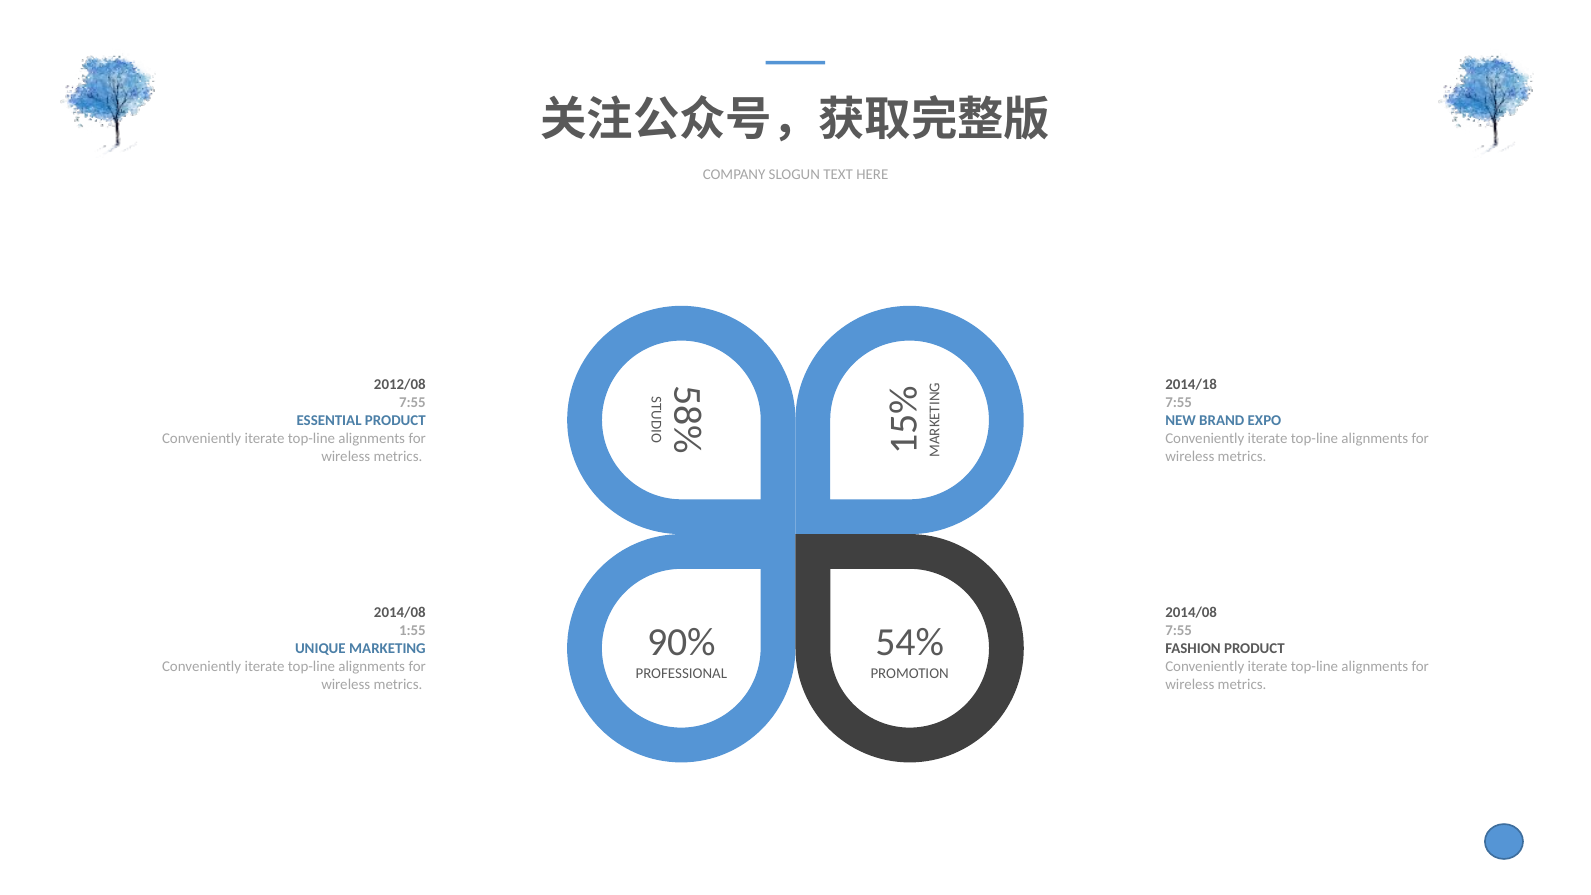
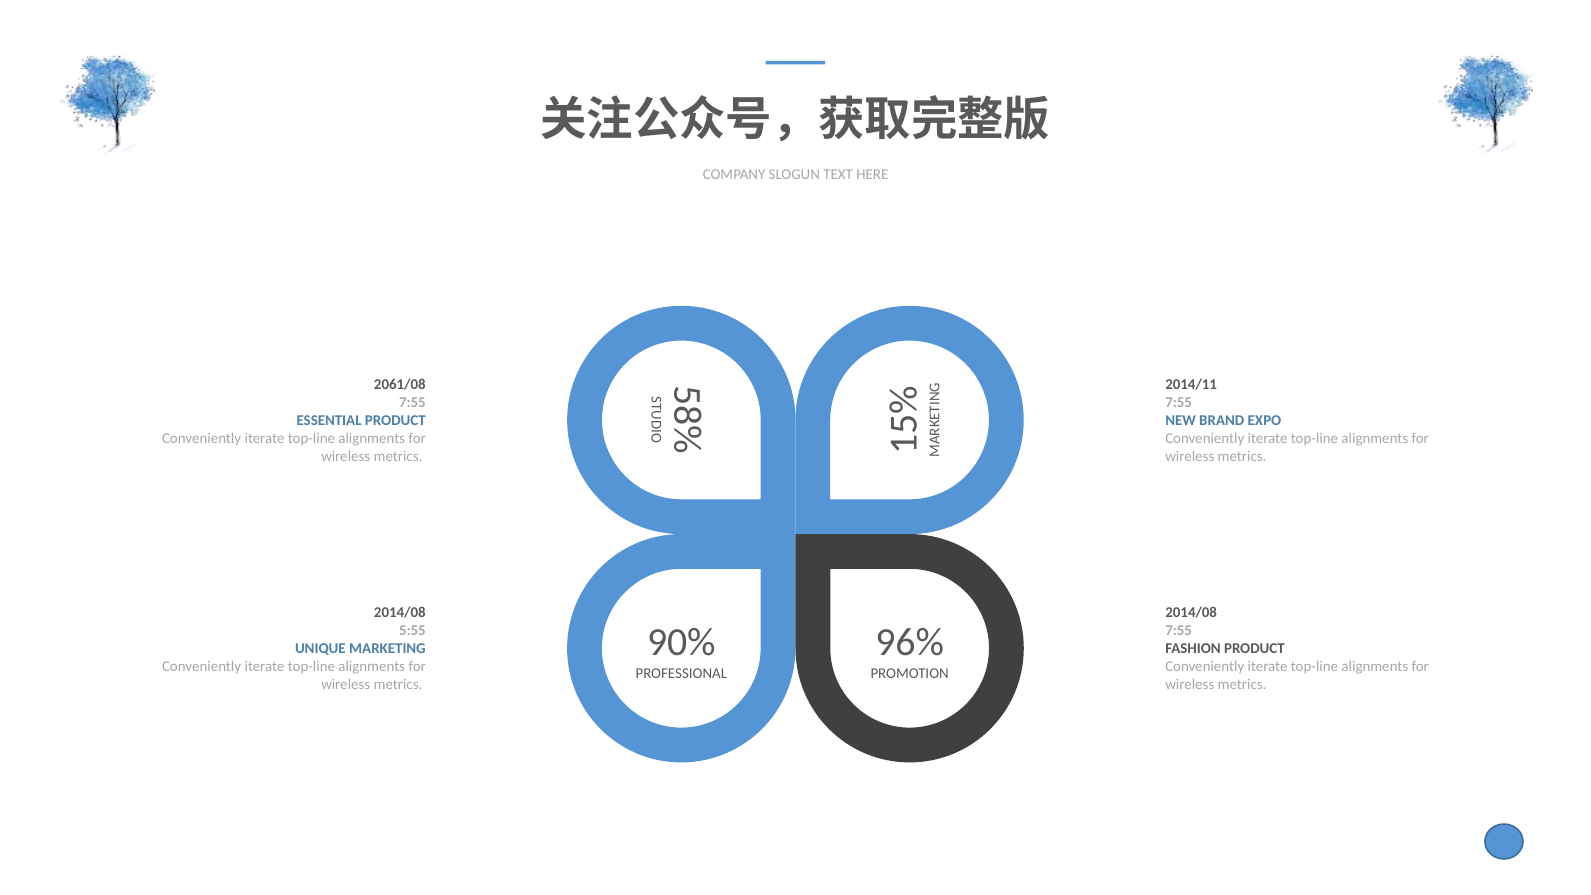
2012/08: 2012/08 -> 2061/08 (400, 385)
2014/18: 2014/18 -> 2014/11 (1191, 385)
1:55: 1:55 -> 5:55 (412, 631)
54%: 54% -> 96% (910, 642)
